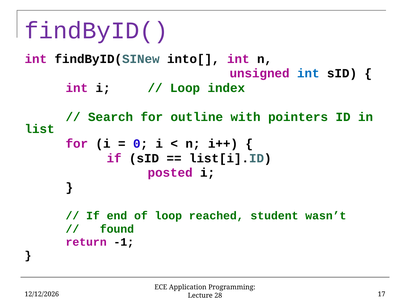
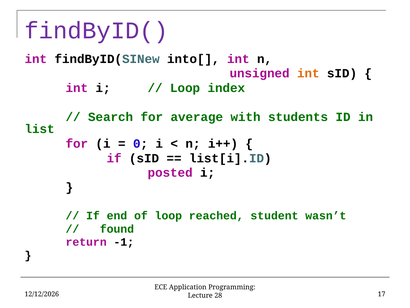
int colour: blue -> orange (308, 73)
outline: outline -> average (197, 117)
pointers: pointers -> students (298, 117)
